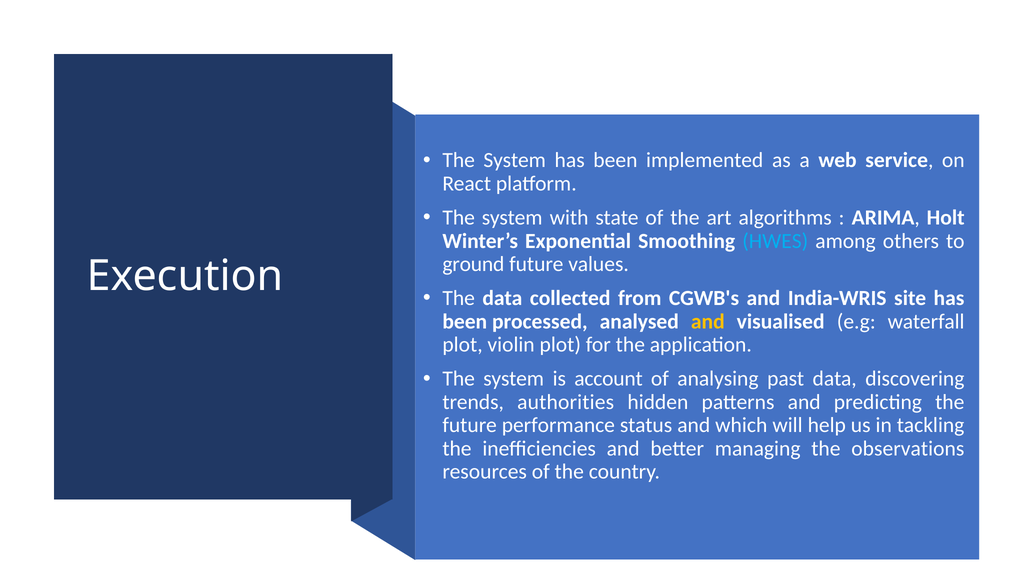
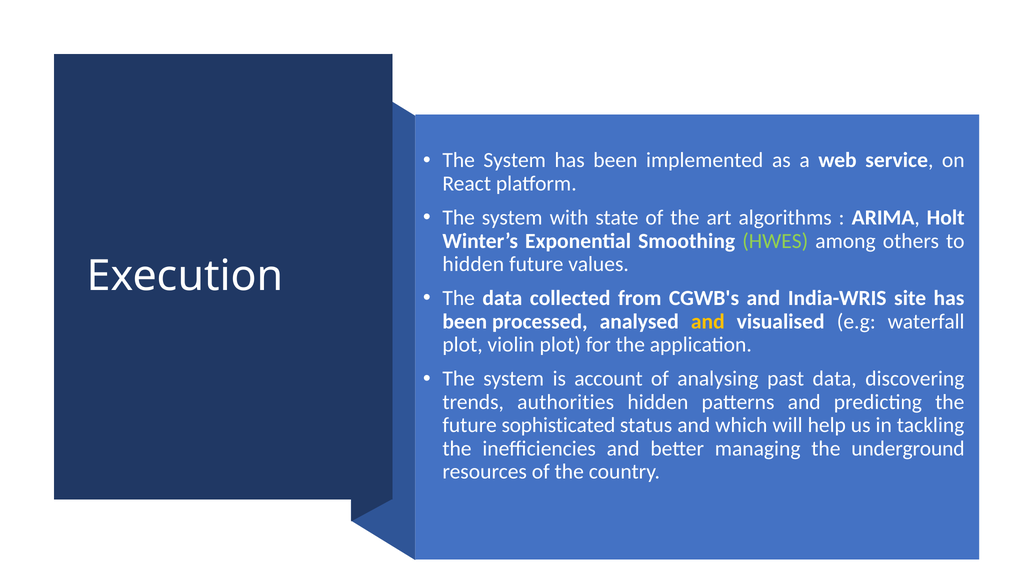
HWES colour: light blue -> light green (775, 241)
ground: ground -> hidden (473, 264)
performance: performance -> sophisticated (558, 425)
observations: observations -> underground (908, 449)
